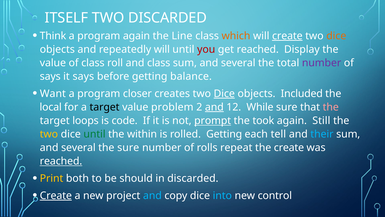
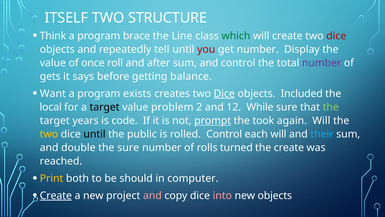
TWO DISCARDED: DISCARDED -> STRUCTURE (168, 18)
program again: again -> brace (136, 36)
which colour: orange -> green (236, 36)
create underline: present -> none (287, 36)
dice colour: orange -> red (336, 36)
repeatedly will: will -> tell (162, 49)
get reached: reached -> number (258, 49)
of class: class -> once (93, 63)
and class: class -> after (159, 63)
several: several -> control (238, 63)
says: says -> gets (50, 76)
closer: closer -> exists (137, 93)
and underline: present -> none (214, 107)
the colour: pink -> light green (331, 107)
loops: loops -> years (85, 120)
again Still: Still -> Will (321, 120)
until colour: green -> black (95, 134)
within: within -> public (142, 134)
rolled Getting: Getting -> Control (224, 134)
each tell: tell -> will (278, 134)
several: several -> double (78, 147)
repeat: repeat -> turned (236, 147)
reached underline: present -> none (61, 161)
in discarded: discarded -> computer (193, 178)
and colour: light blue -> pink (152, 195)
into colour: light blue -> pink (222, 195)
new control: control -> objects (275, 195)
